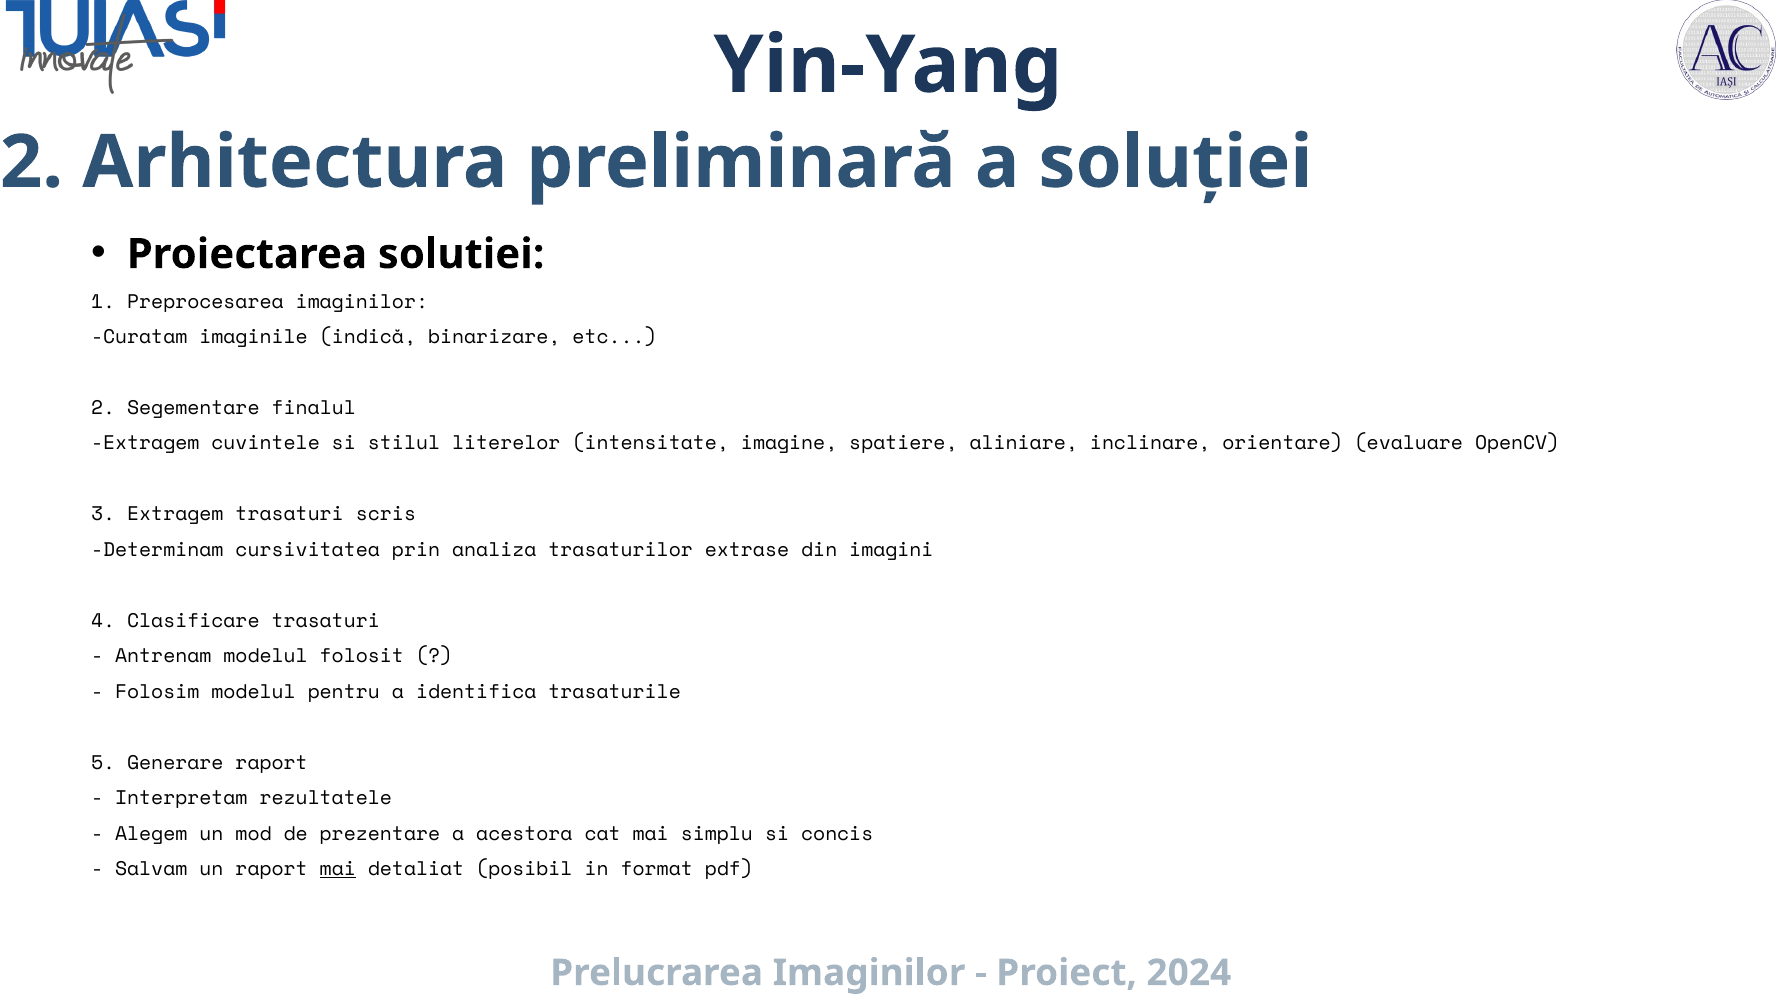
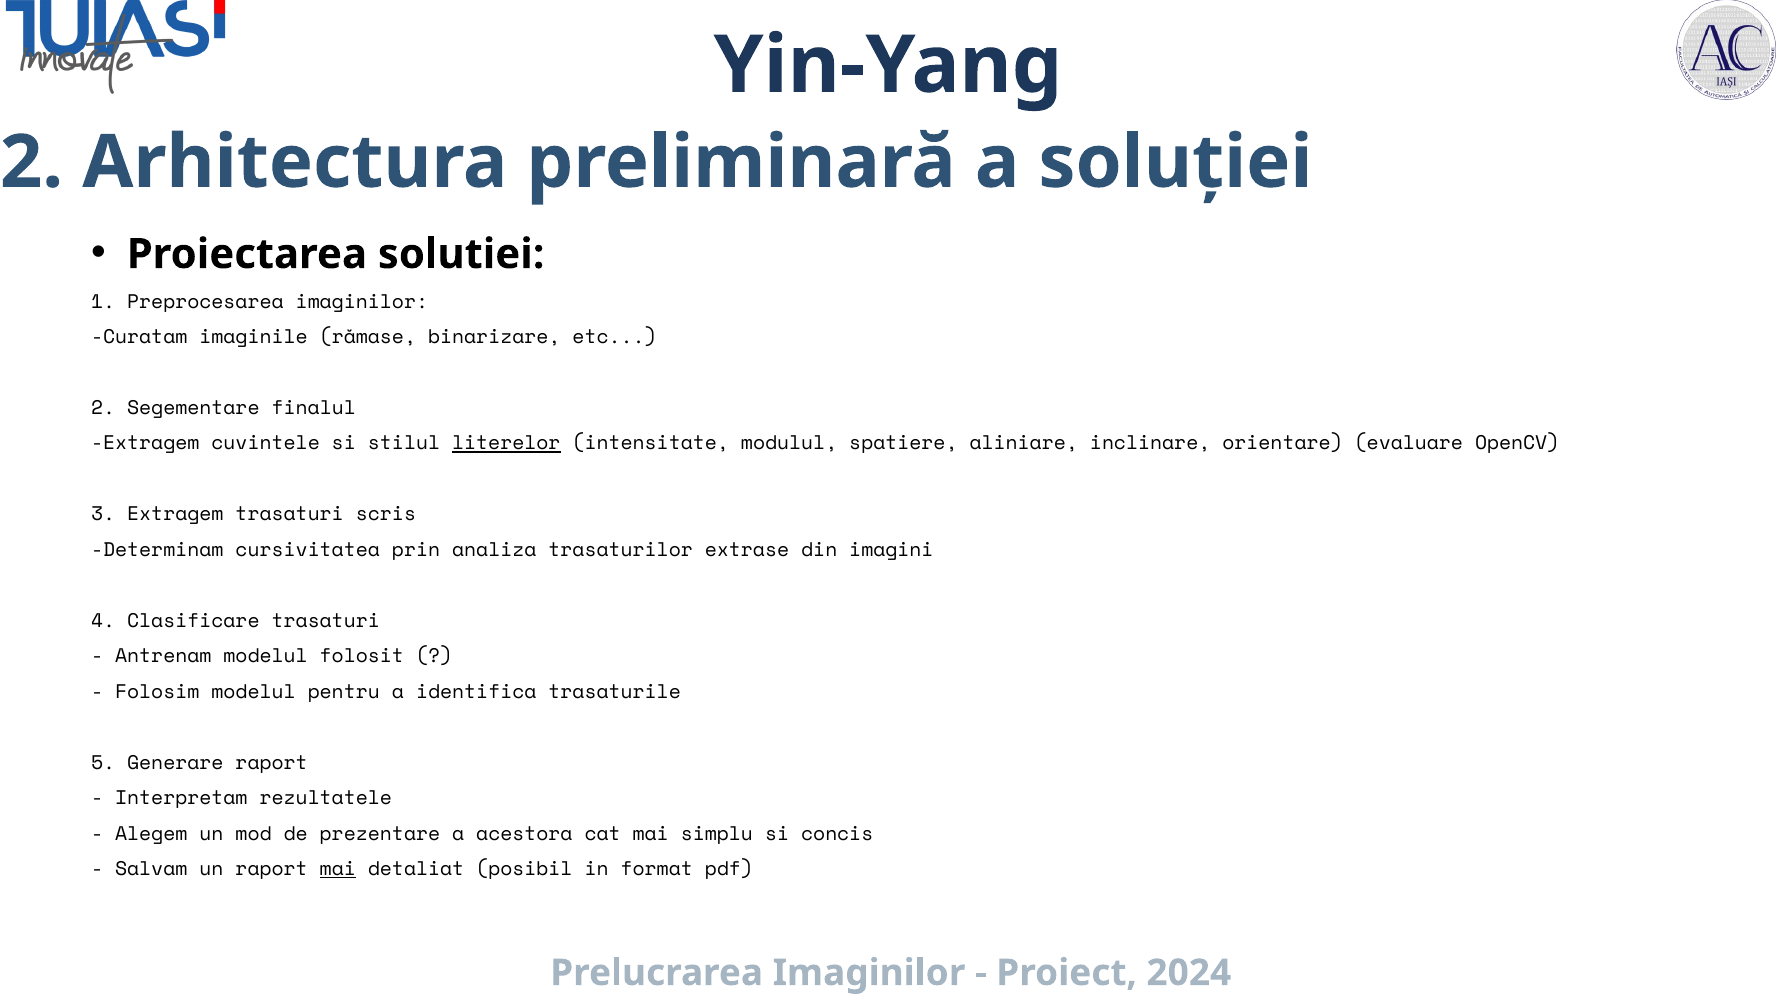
indică: indică -> rămase (368, 337)
literelor underline: none -> present (506, 443)
imagine: imagine -> modulul (789, 443)
